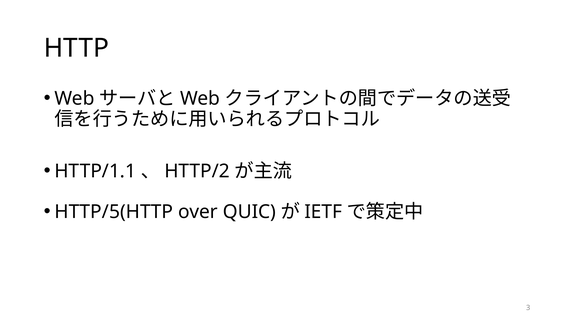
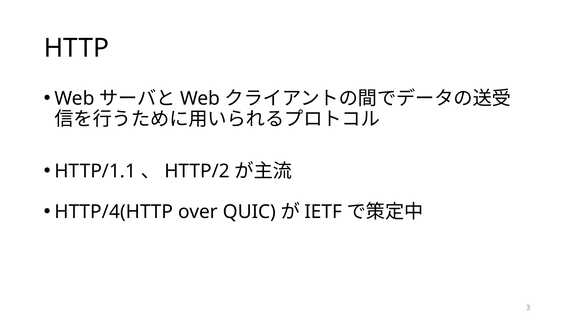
HTTP/5(HTTP: HTTP/5(HTTP -> HTTP/4(HTTP (114, 212)
